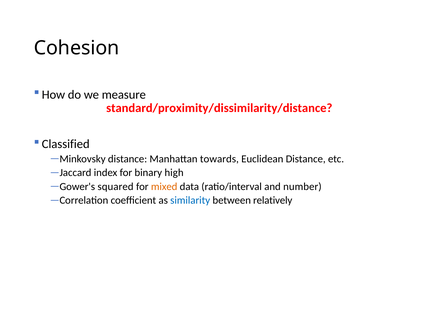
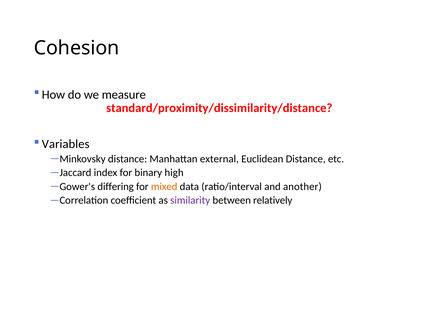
Classified: Classified -> Variables (66, 144)
towards: towards -> external (219, 159)
squared: squared -> differing (116, 186)
number: number -> another (302, 186)
similarity colour: blue -> purple (190, 200)
